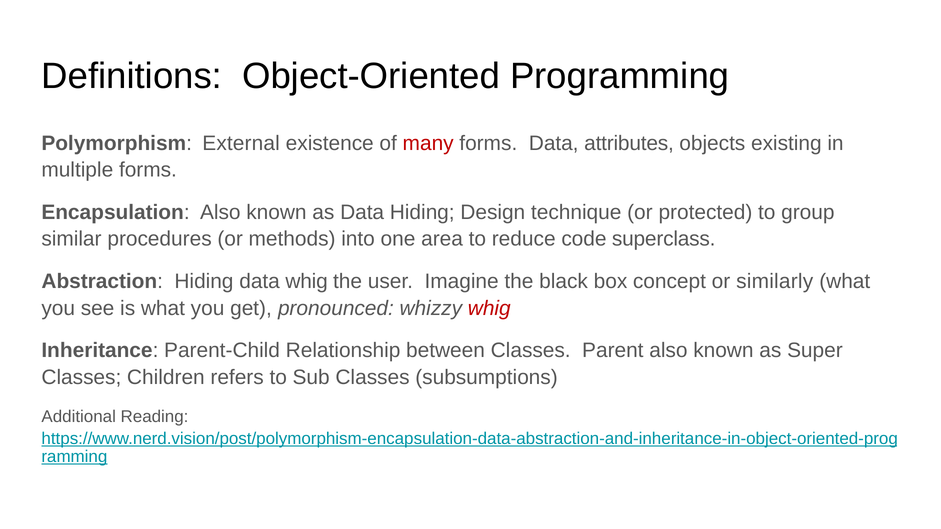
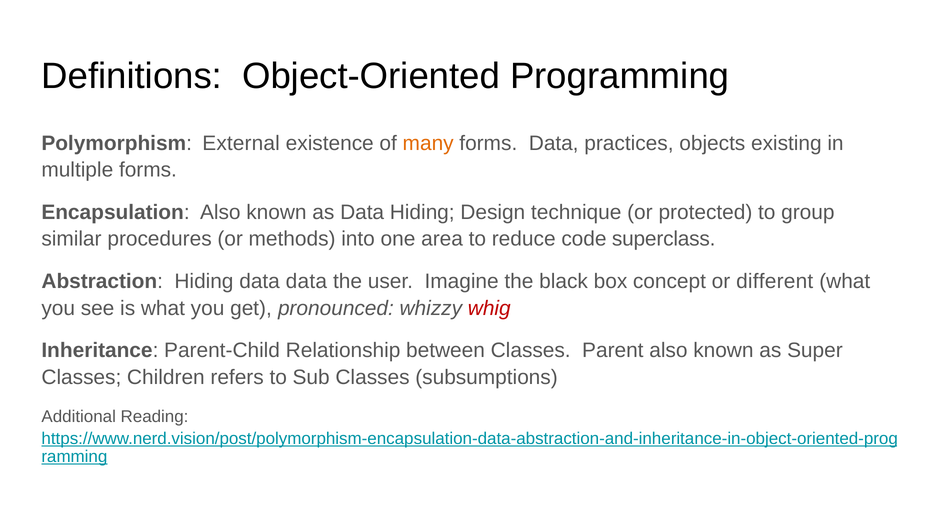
many colour: red -> orange (428, 143)
attributes: attributes -> practices (629, 143)
data whig: whig -> data (306, 282)
similarly: similarly -> different (775, 282)
